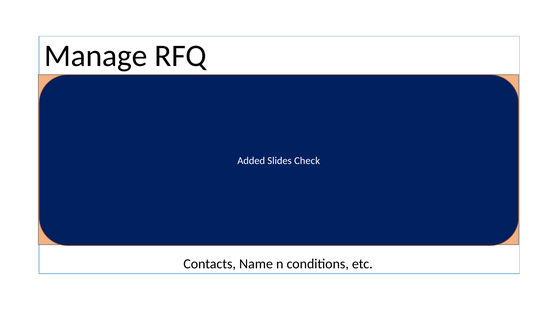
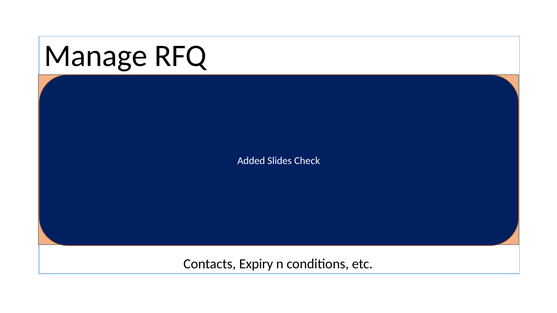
Name: Name -> Expiry (256, 264)
